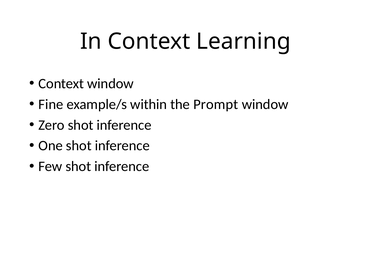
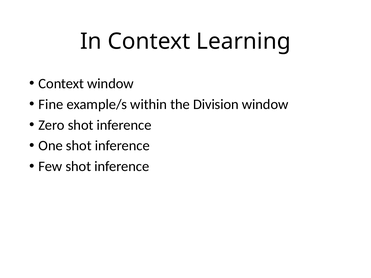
Prompt: Prompt -> Division (216, 104)
